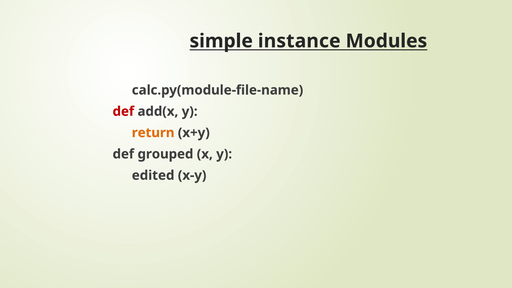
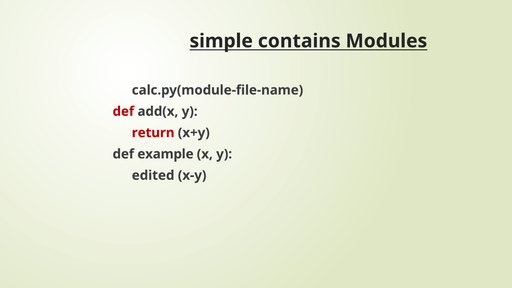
instance: instance -> contains (299, 41)
return colour: orange -> red (153, 133)
grouped: grouped -> example (165, 154)
